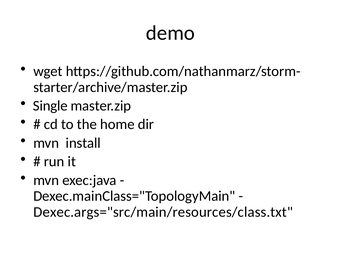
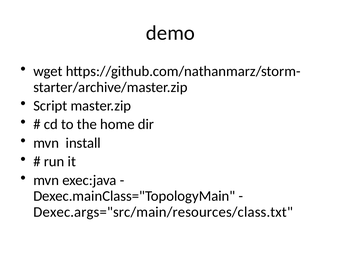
Single: Single -> Script (50, 106)
